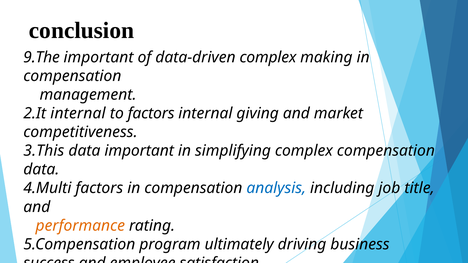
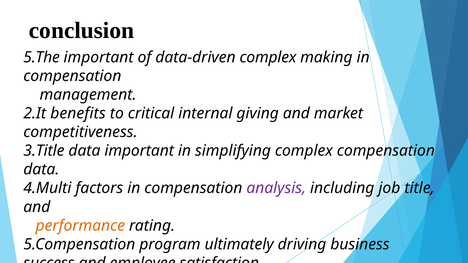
9.The: 9.The -> 5.The (42, 57)
2.It internal: internal -> benefits (78, 113)
to factors: factors -> critical (151, 113)
3.This: 3.This -> 3.Title (44, 151)
analysis colour: blue -> purple (276, 188)
